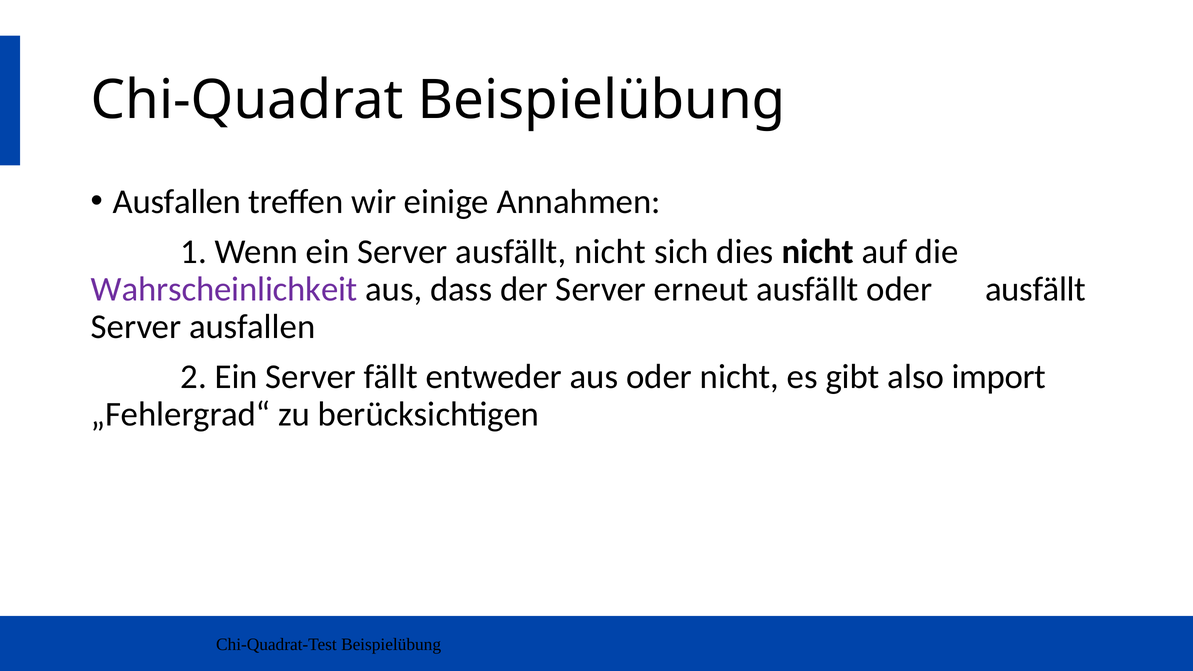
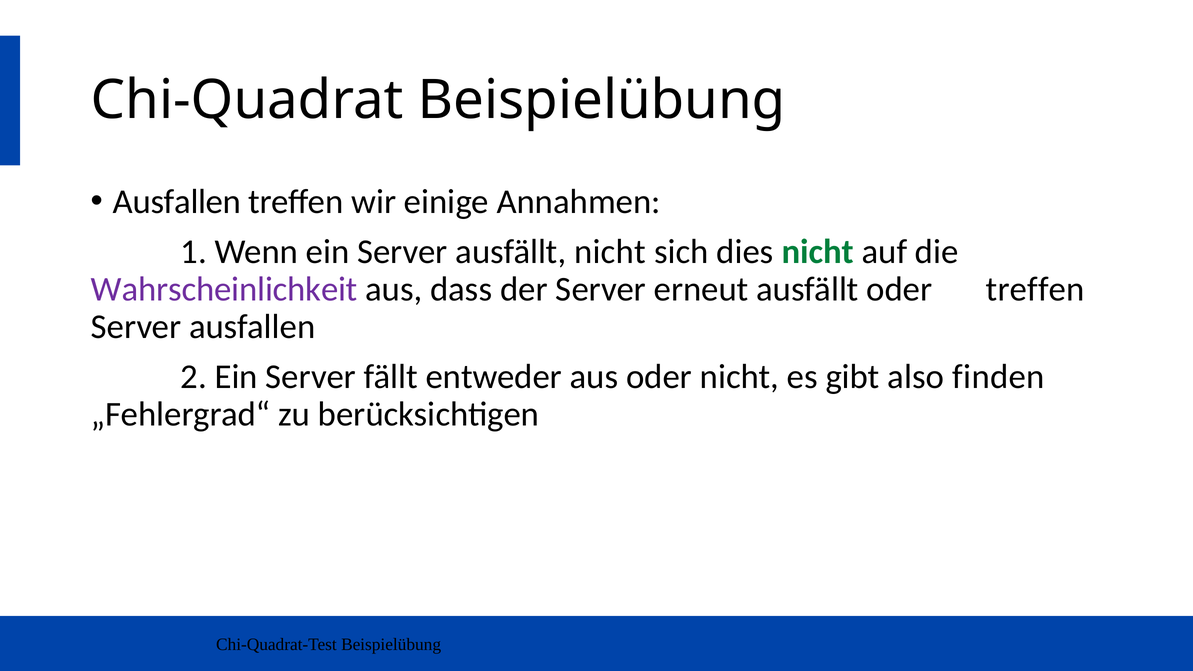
nicht colour: black -> green (818, 252)
oder ausfällt: ausfällt -> treffen (1035, 289)
import: import -> finden (999, 377)
